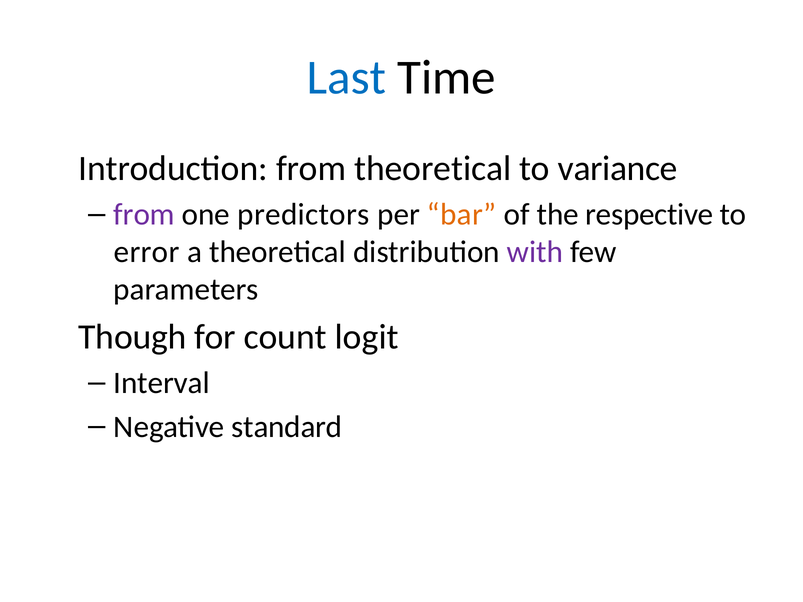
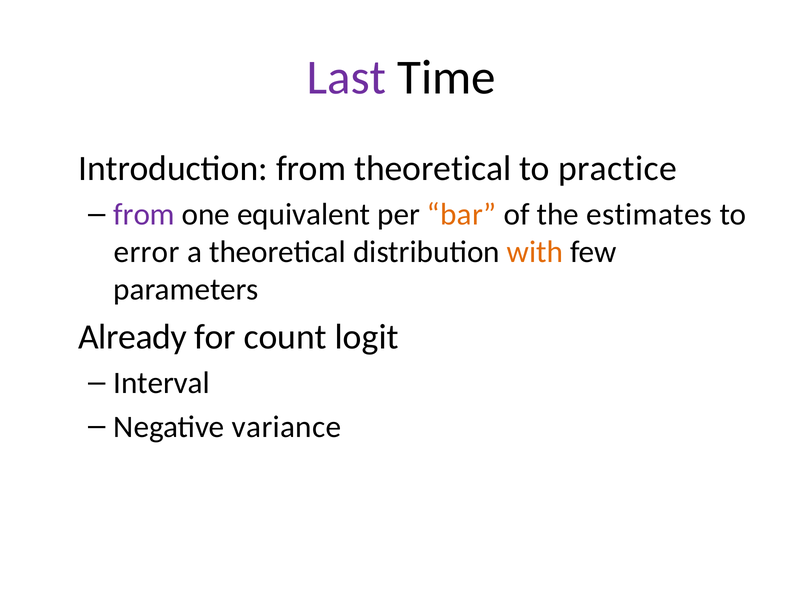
Last colour: blue -> purple (346, 78)
variance: variance -> practice (617, 168)
predictors: predictors -> equivalent (304, 215)
respective: respective -> estimates (649, 215)
with colour: purple -> orange (535, 252)
Though: Though -> Already (132, 337)
standard: standard -> variance (287, 427)
